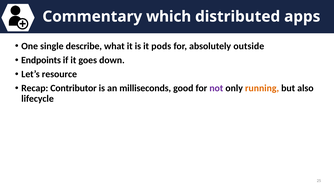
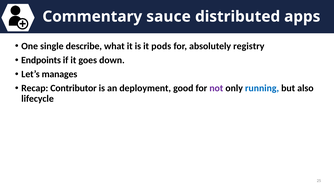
which: which -> sauce (169, 17)
outside: outside -> registry (249, 46)
resource: resource -> manages (59, 74)
milliseconds: milliseconds -> deployment (145, 88)
running colour: orange -> blue (262, 88)
